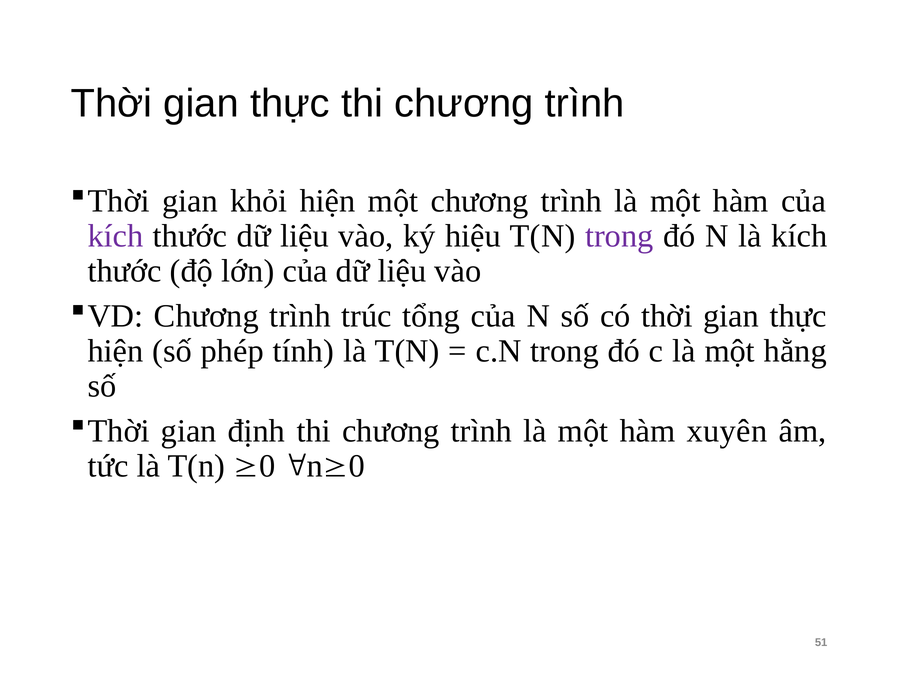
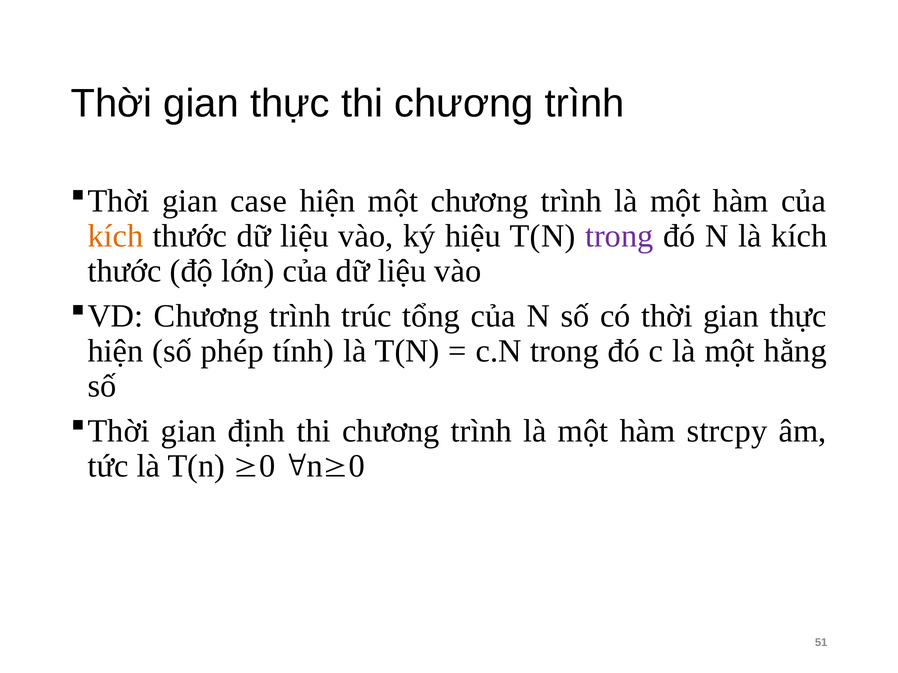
khỏi: khỏi -> case (259, 201)
kích colour: purple -> orange (115, 236)
xuyên: xuyên -> strcpy (727, 431)
